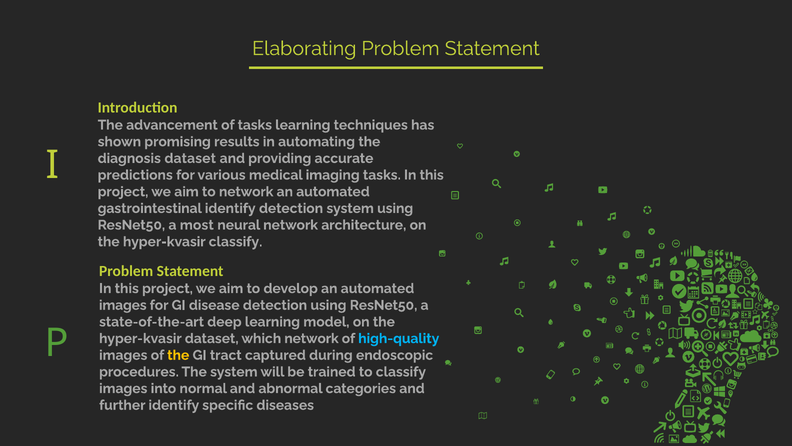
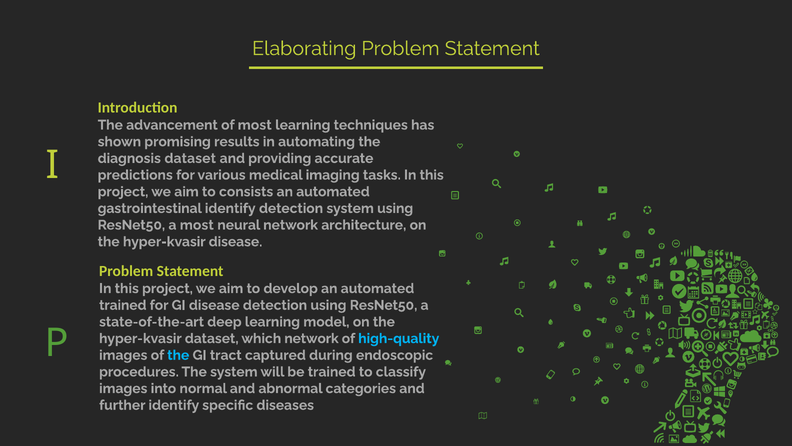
of tasks: tasks -> most (255, 125)
to network: network -> consists (246, 191)
hyper-kvasir classify: classify -> disease (235, 241)
images: images -> trained (123, 305)
the colour: yellow -> light blue (178, 355)
